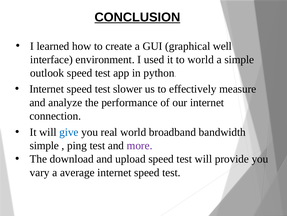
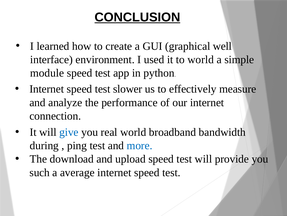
outlook: outlook -> module (47, 73)
simple: simple -> during (44, 145)
more colour: purple -> blue (140, 145)
vary: vary -> such (40, 172)
